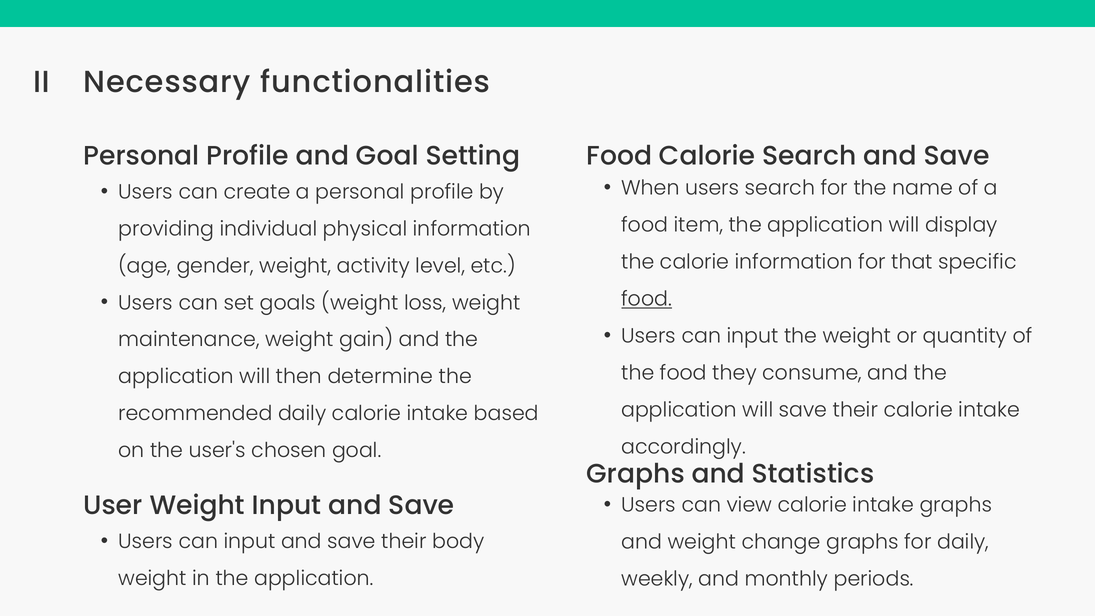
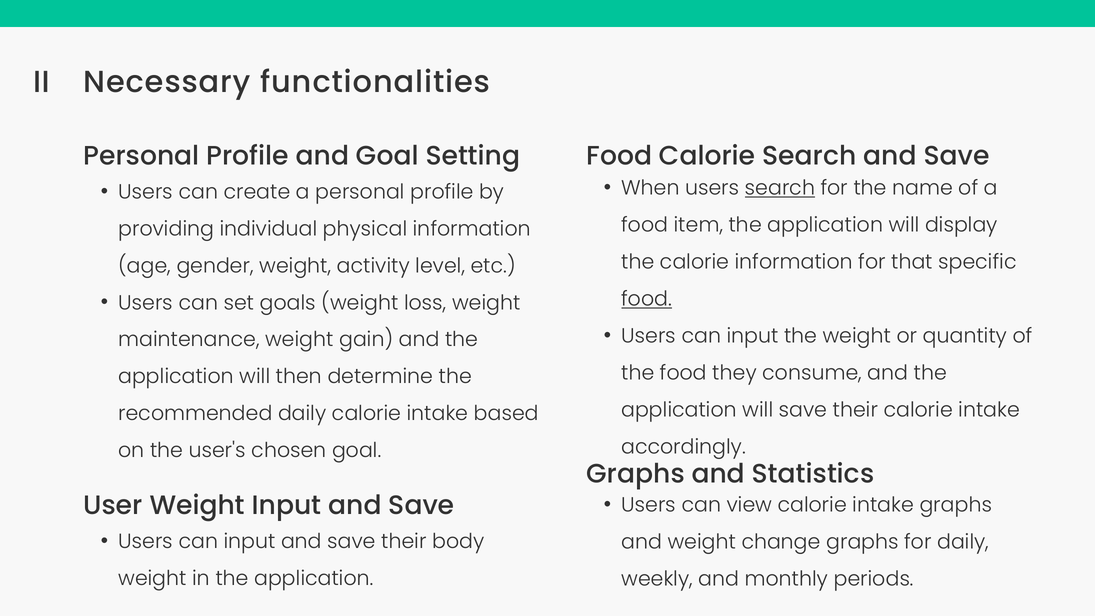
search underline: none -> present (780, 188)
